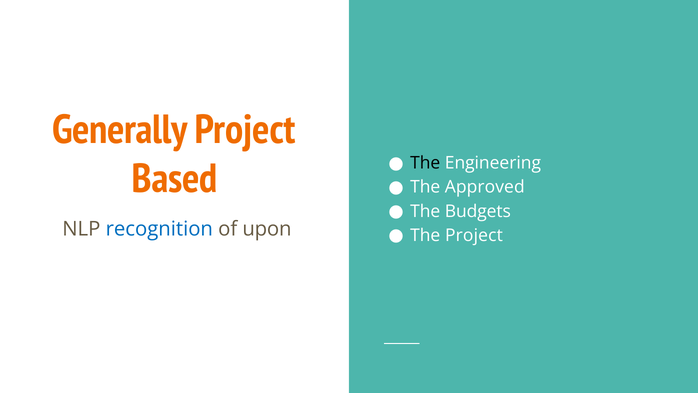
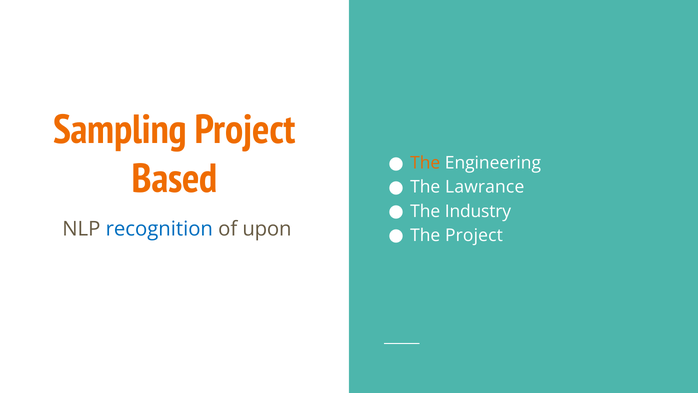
Generally: Generally -> Sampling (120, 130)
The colour: black -> orange (425, 163)
Approved: Approved -> Lawrance (485, 187)
Budgets: Budgets -> Industry (478, 211)
